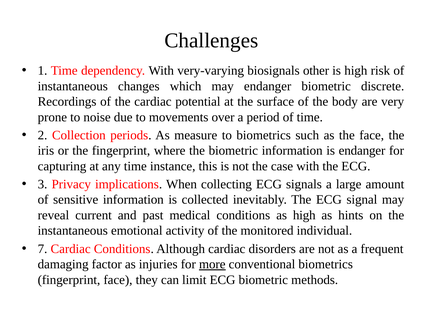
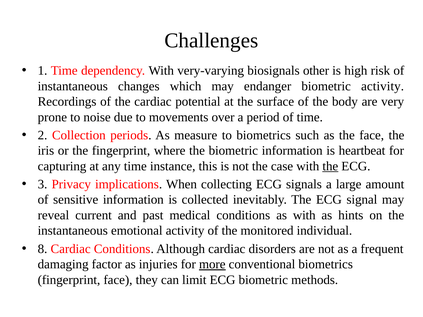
biometric discrete: discrete -> activity (383, 86)
is endanger: endanger -> heartbeat (362, 151)
the underline: none -> present (330, 166)
as high: high -> with (304, 215)
7: 7 -> 8 (43, 249)
